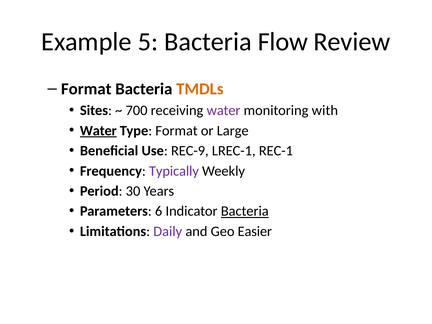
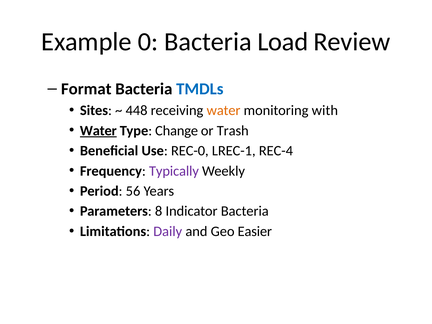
5: 5 -> 0 (148, 42)
Flow: Flow -> Load (283, 42)
TMDLs colour: orange -> blue (200, 89)
700: 700 -> 448 (137, 110)
water colour: purple -> orange (224, 110)
Type Format: Format -> Change (177, 131)
Large: Large -> Trash (233, 131)
REC-9: REC-9 -> REC-0 (190, 151)
REC-1: REC-1 -> REC-4 (276, 151)
30: 30 -> 56 (133, 191)
6: 6 -> 8 (159, 211)
Bacteria underline: present -> none (245, 211)
